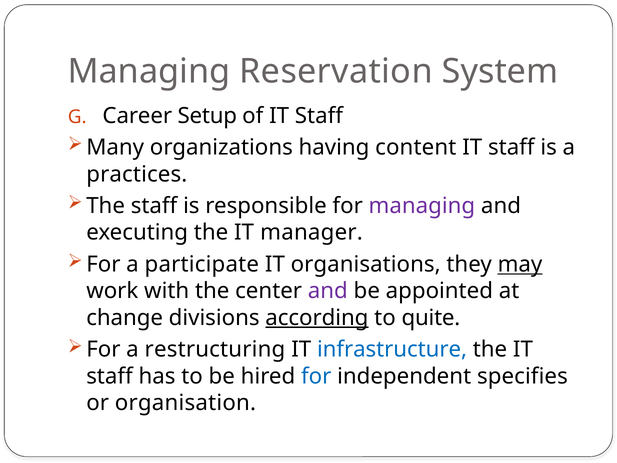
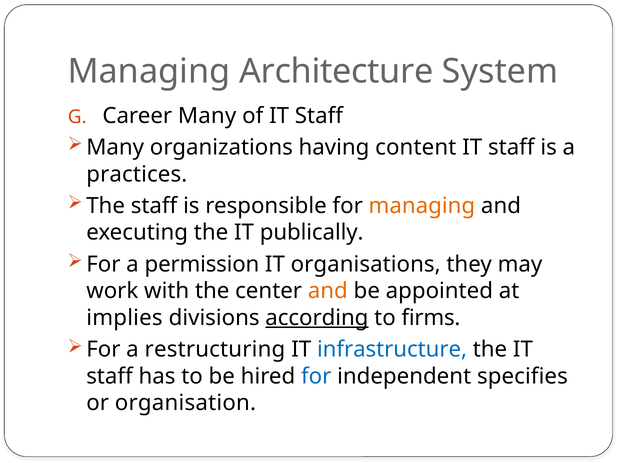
Reservation: Reservation -> Architecture (336, 71)
Career Setup: Setup -> Many (207, 116)
managing colour: purple -> orange (422, 206)
manager: manager -> publically (312, 233)
participate: participate -> permission (202, 264)
may underline: present -> none (520, 264)
and colour: purple -> orange (328, 291)
change: change -> implies (124, 318)
quite: quite -> firms (431, 318)
